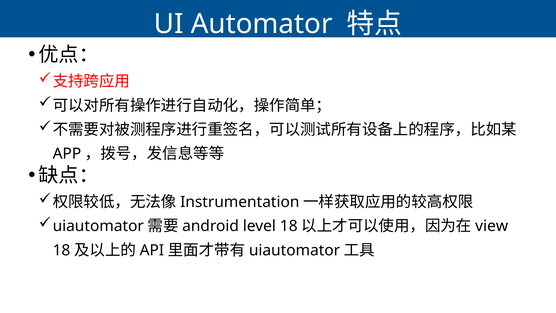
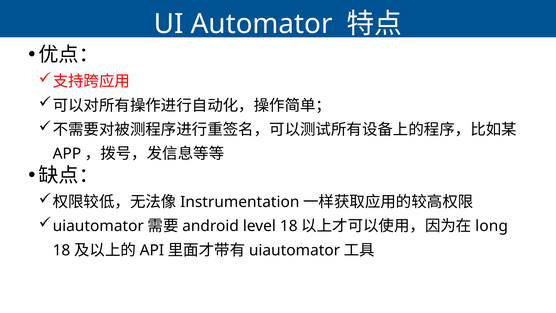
view: view -> long (492, 226)
